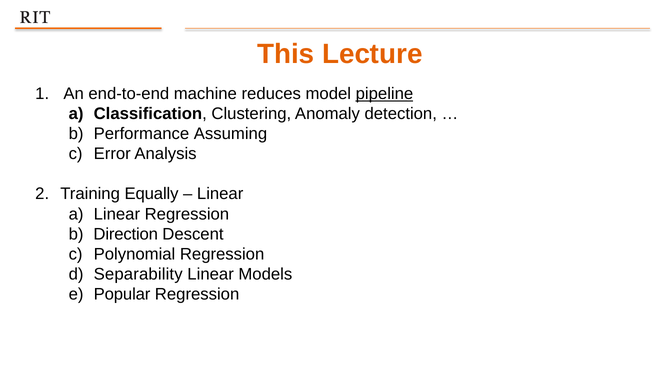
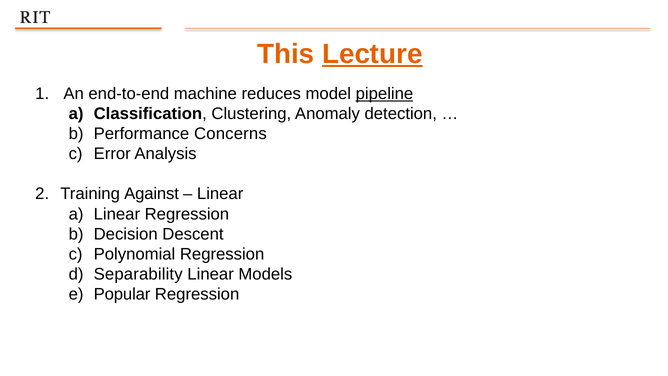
Lecture underline: none -> present (372, 54)
Assuming: Assuming -> Concerns (230, 134)
Equally: Equally -> Against (152, 194)
Direction: Direction -> Decision (126, 234)
